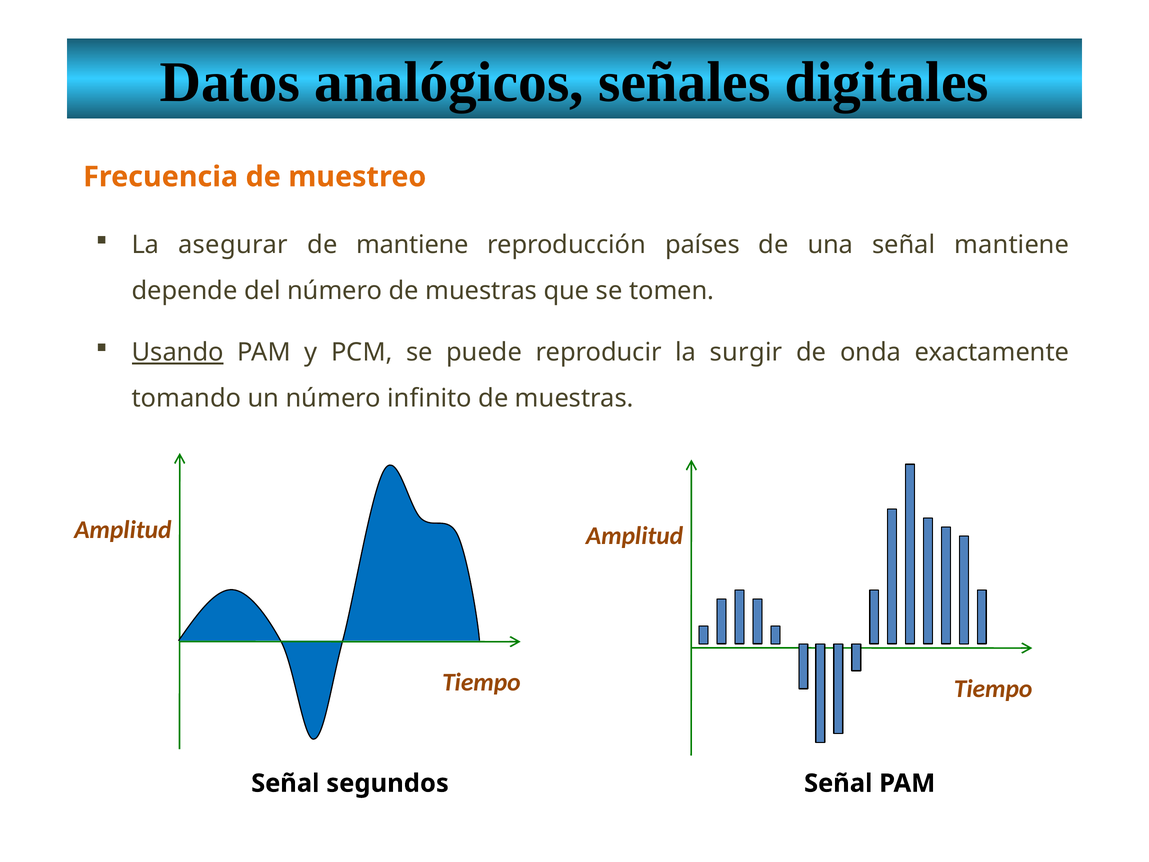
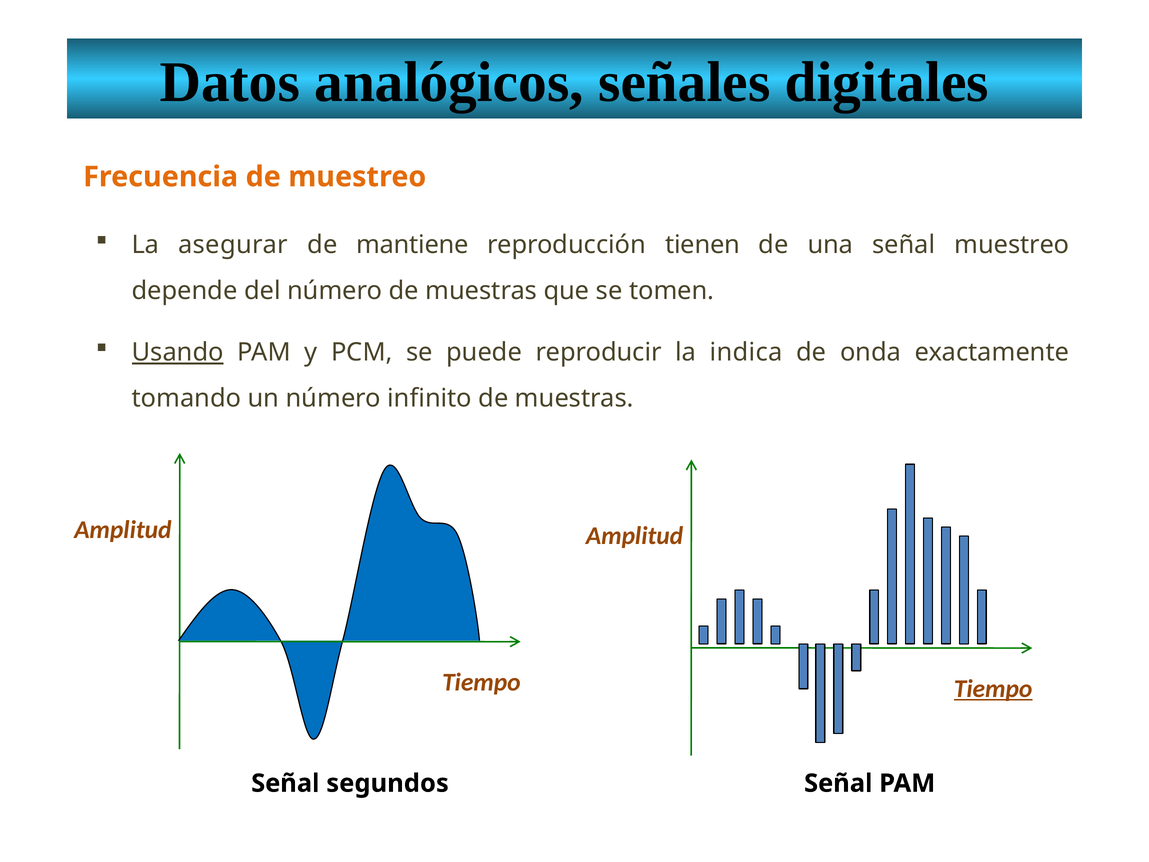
países: países -> tienen (703, 245)
señal mantiene: mantiene -> muestreo (1012, 245)
surgir: surgir -> indica (746, 352)
Tiempo underline: none -> present (993, 688)
